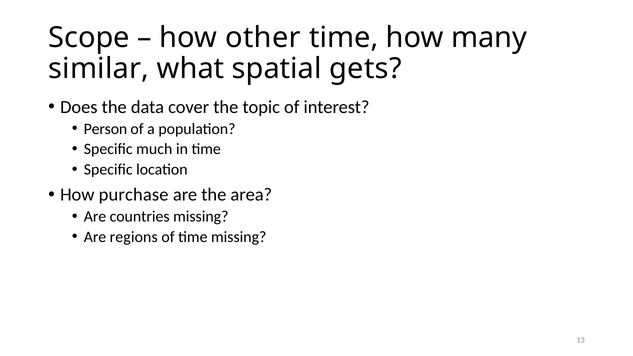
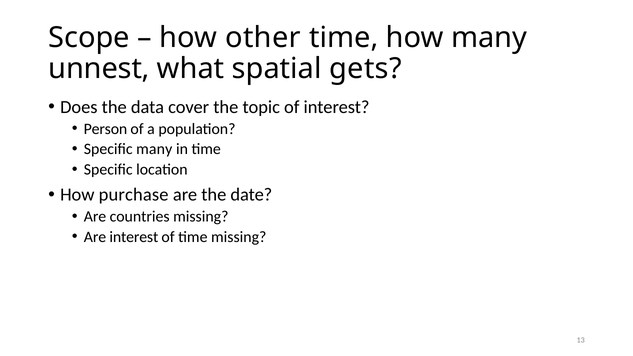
similar: similar -> unnest (99, 69)
Specific much: much -> many (154, 149)
area: area -> date (251, 195)
Are regions: regions -> interest (134, 237)
